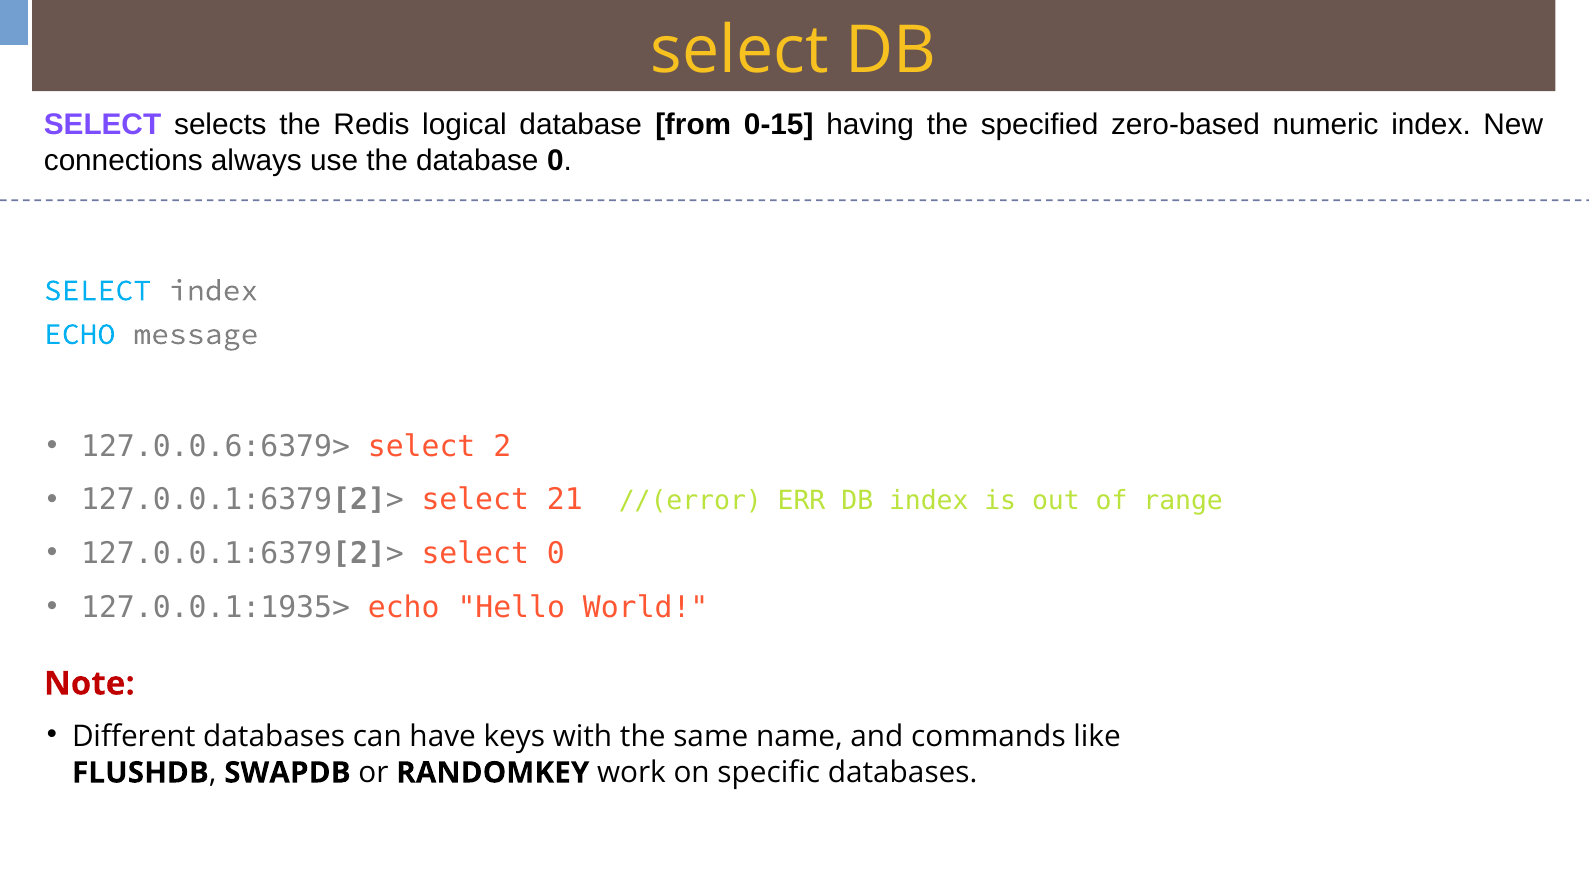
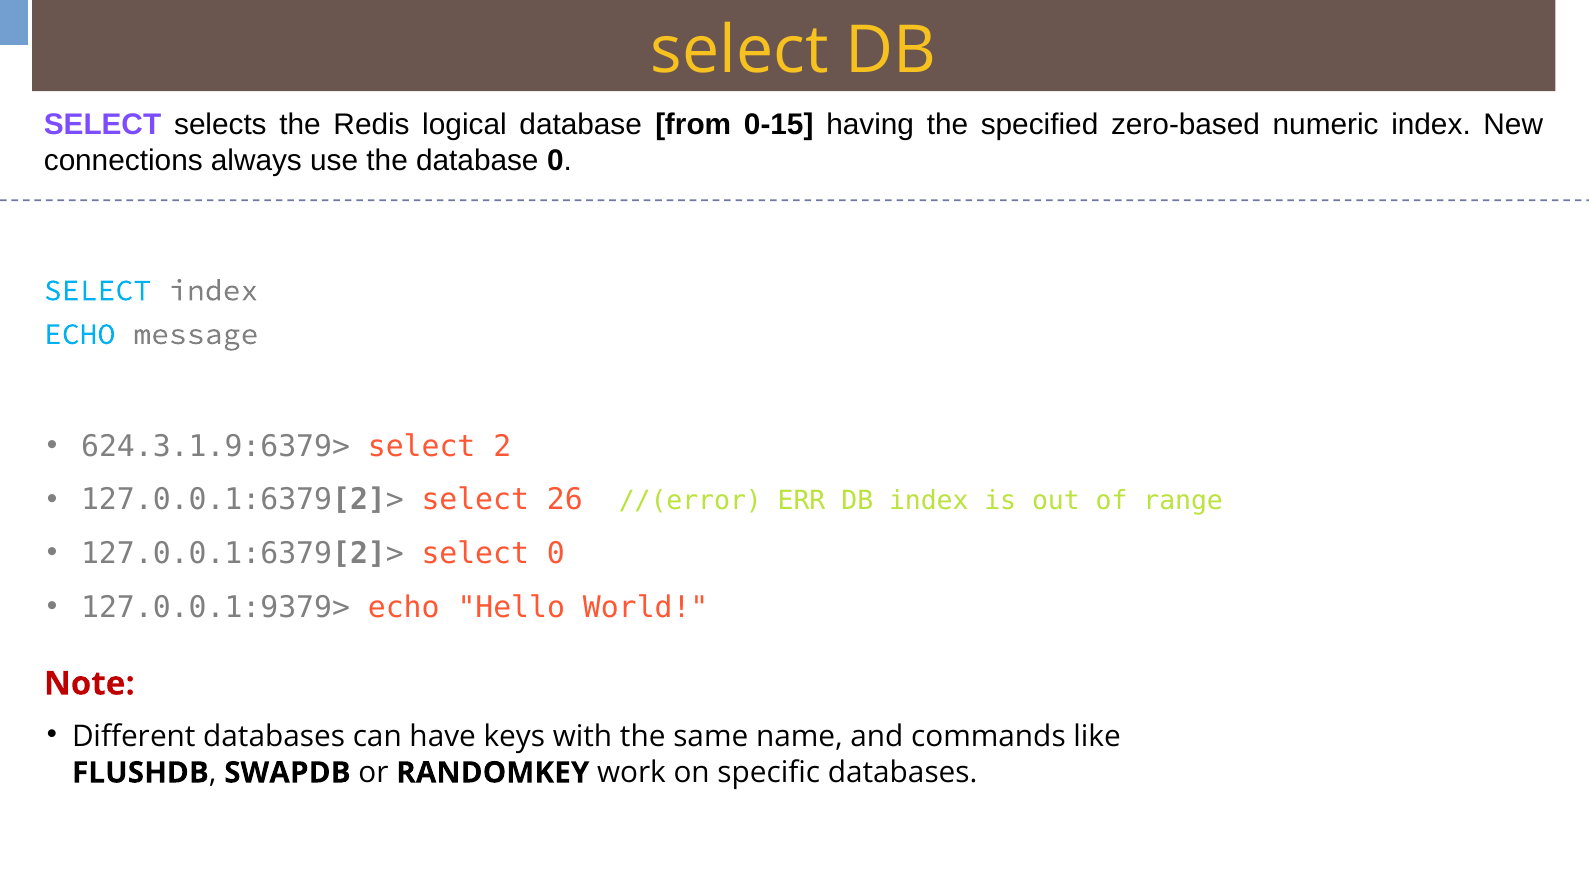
127.0.0.6:6379>: 127.0.0.6:6379> -> 624.3.1.9:6379> (216, 446)
21: 21 -> 26 (565, 500)
127.0.0.1:1935>: 127.0.0.1:1935> -> 127.0.0.1:9379> (216, 607)
